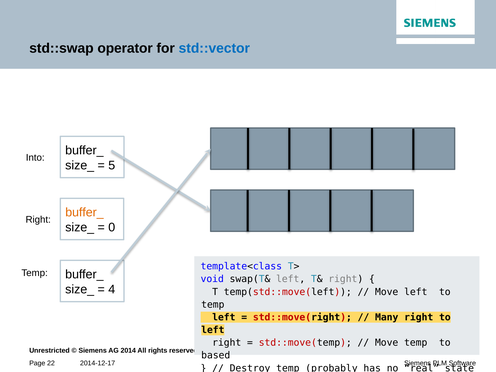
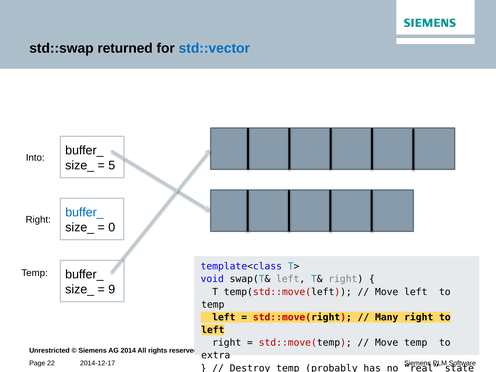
operator: operator -> returned (125, 48)
buffer_ colour: orange -> blue (84, 212)
4: 4 -> 9 (112, 289)
based: based -> extra (216, 355)
